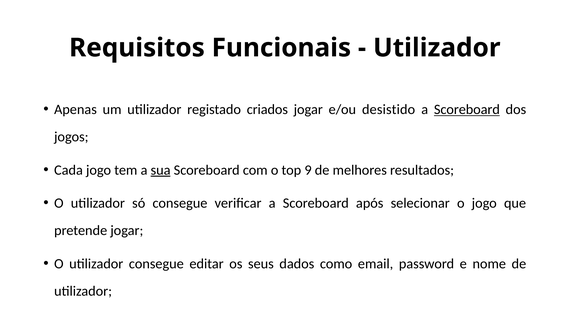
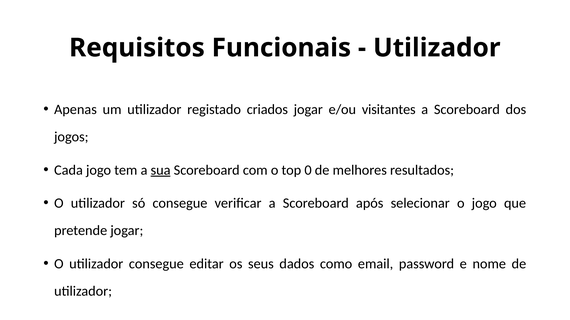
desistido: desistido -> visitantes (389, 110)
Scoreboard underline: present -> none (467, 110)
9: 9 -> 0 (308, 170)
